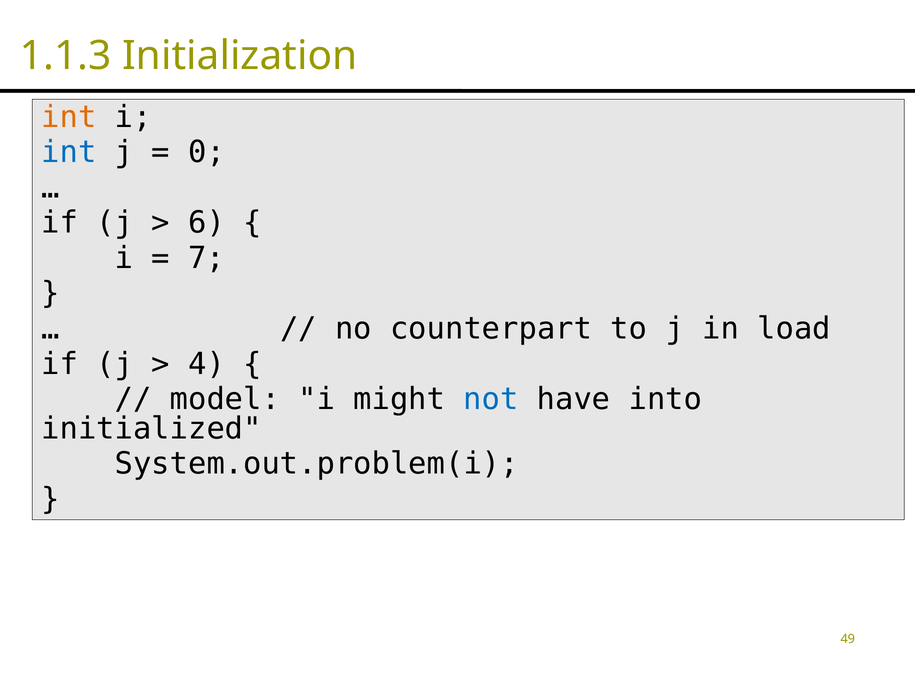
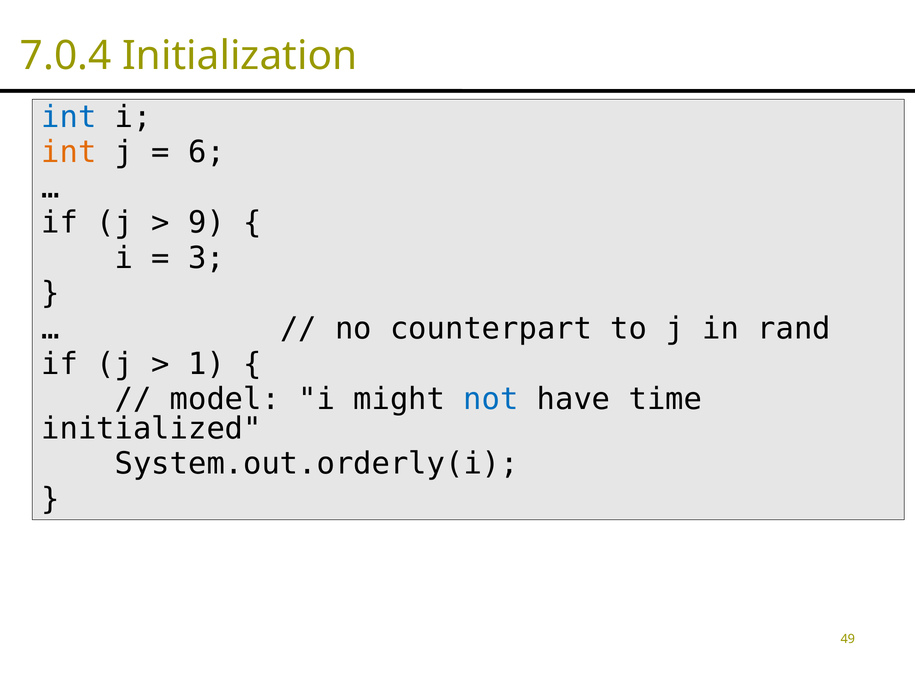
1.1.3: 1.1.3 -> 7.0.4 (66, 56)
int colour: orange -> blue (69, 117)
int colour: blue -> orange (69, 152)
0: 0 -> 6 (207, 152)
6: 6 -> 9 (207, 223)
7: 7 -> 3 (206, 258)
load: load -> rand (794, 329)
4: 4 -> 1 (207, 364)
into: into -> time (665, 399)
System.out.problem(i: System.out.problem(i -> System.out.orderly(i (317, 464)
